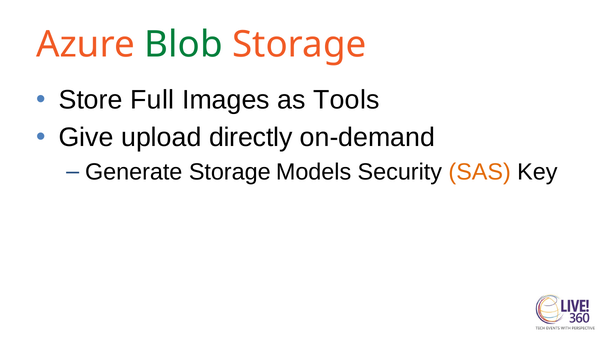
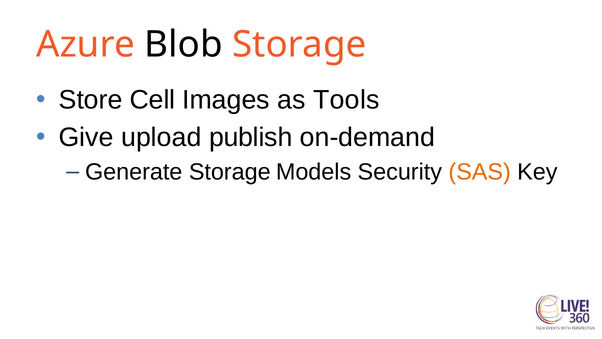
Blob colour: green -> black (184, 44)
Full: Full -> Cell (153, 100)
directly: directly -> publish (251, 137)
